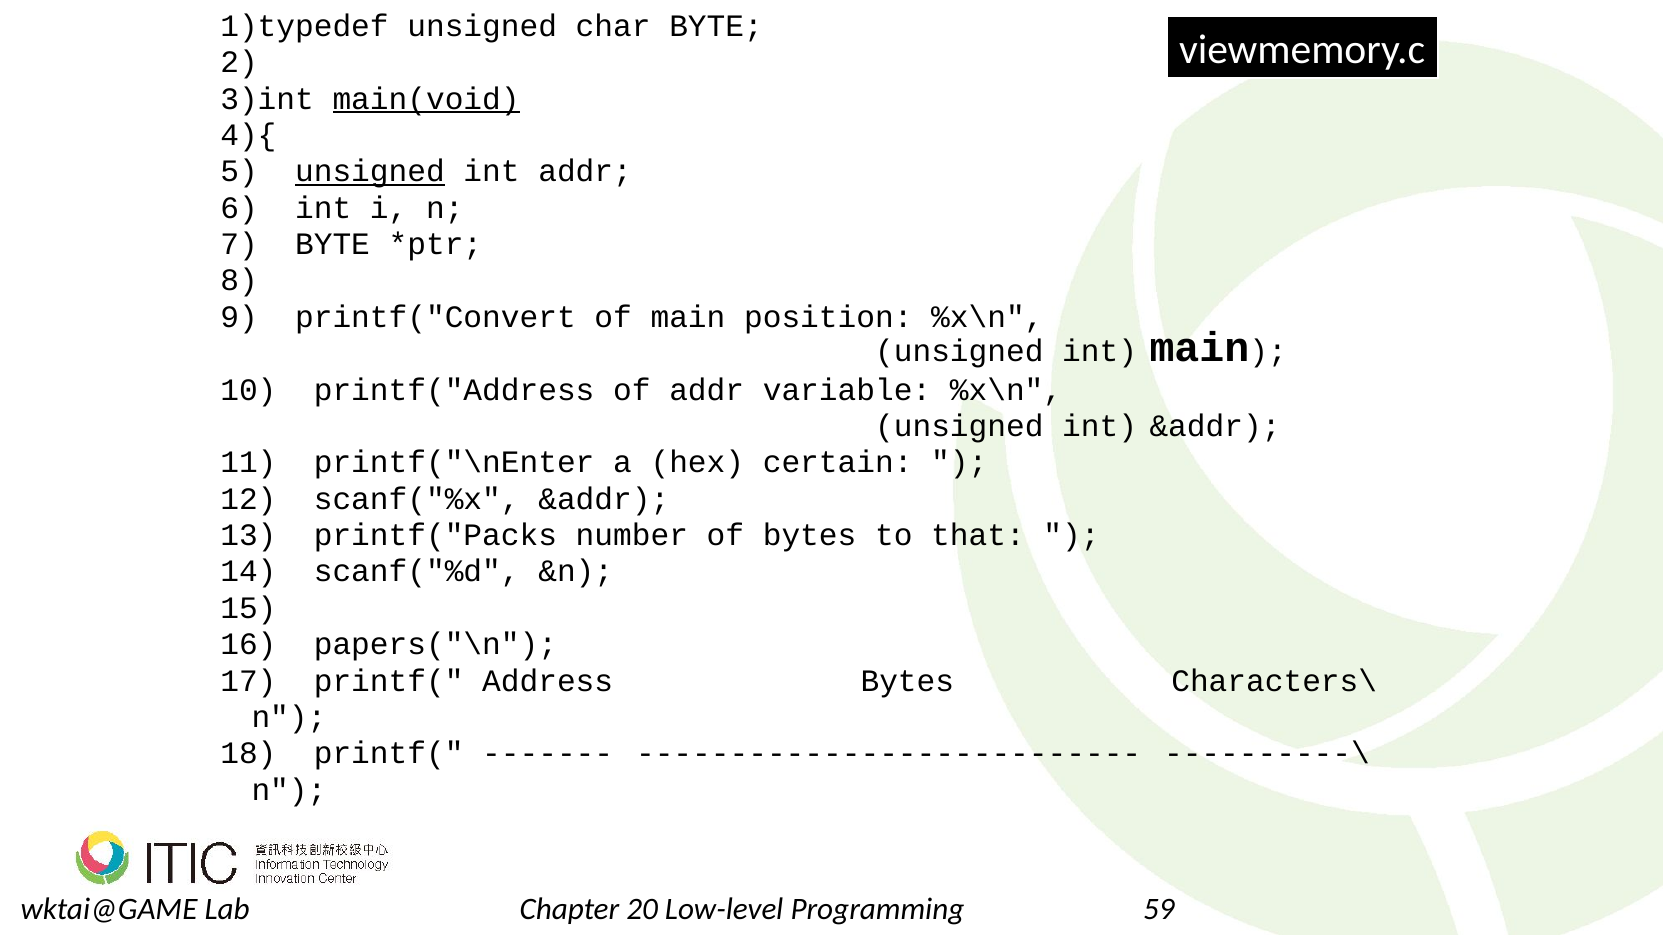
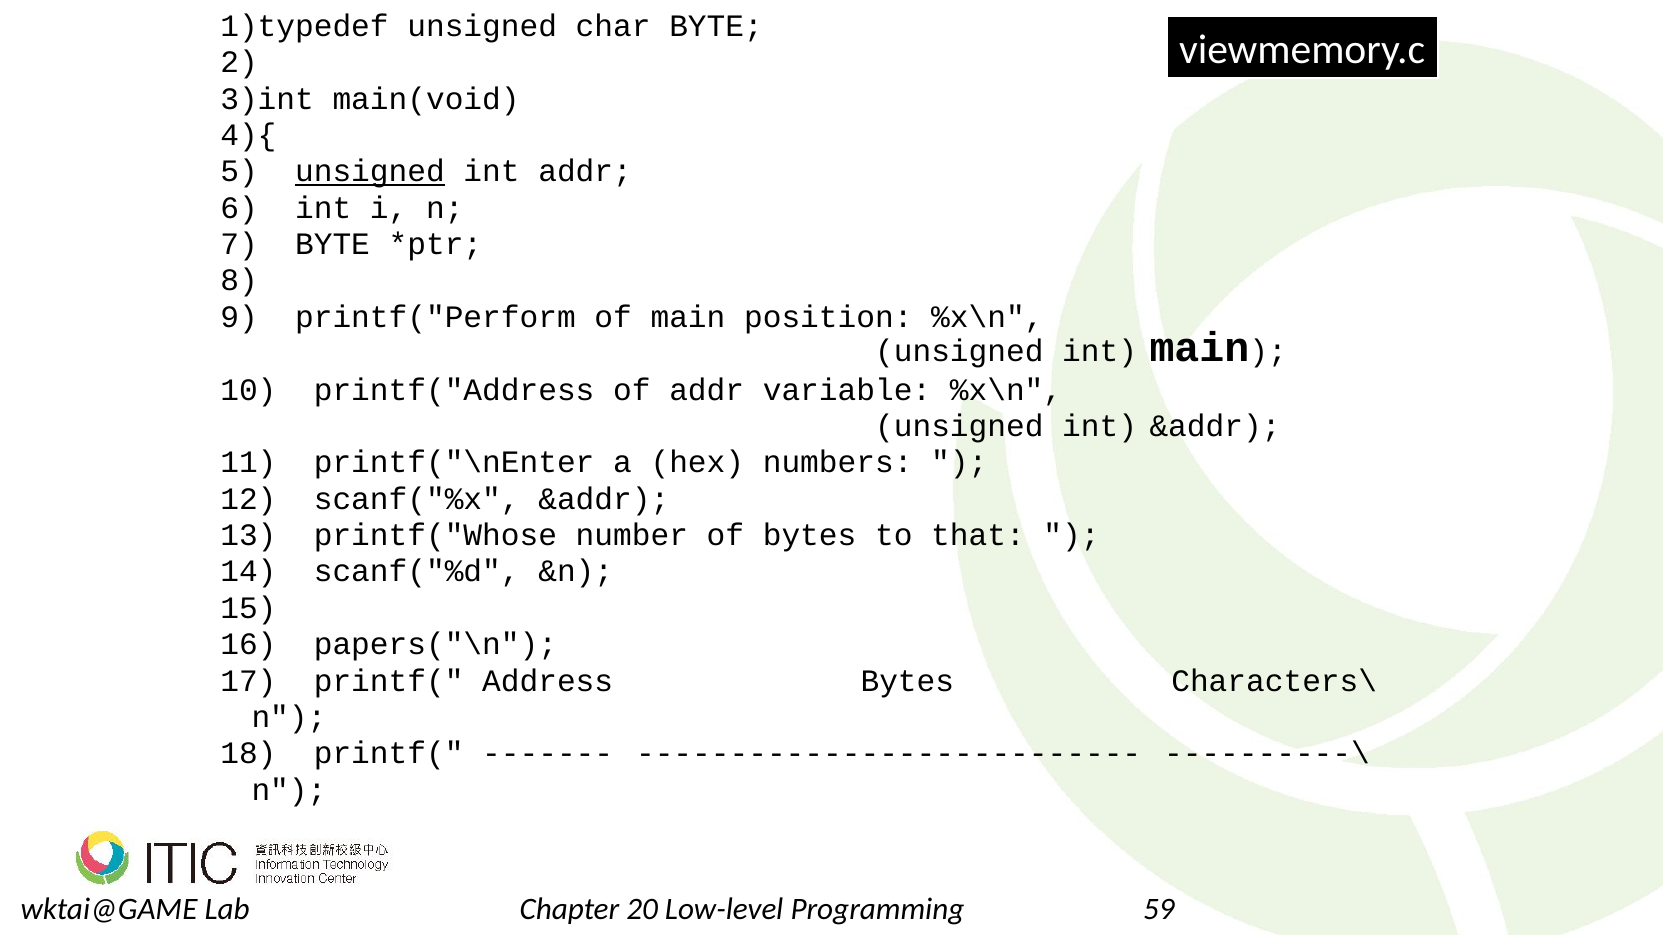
main(void underline: present -> none (426, 99)
printf("Convert: printf("Convert -> printf("Perform (435, 317)
certain: certain -> numbers (838, 463)
printf("Packs: printf("Packs -> printf("Whose (435, 535)
